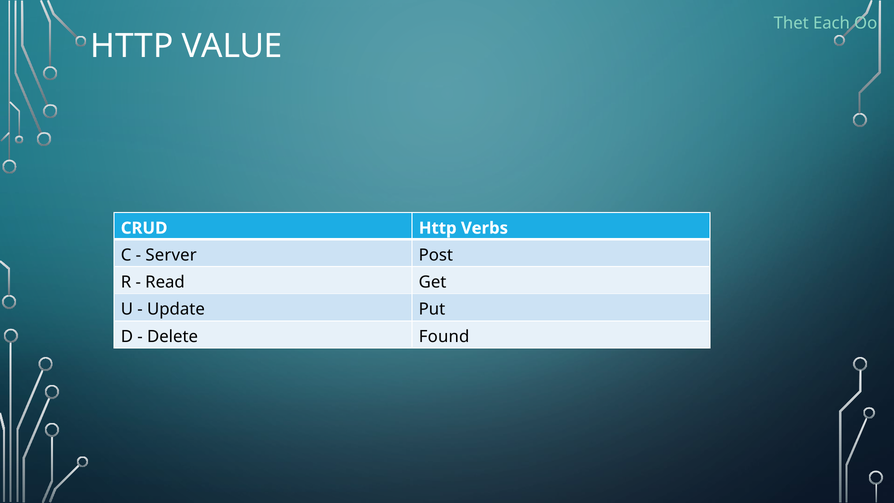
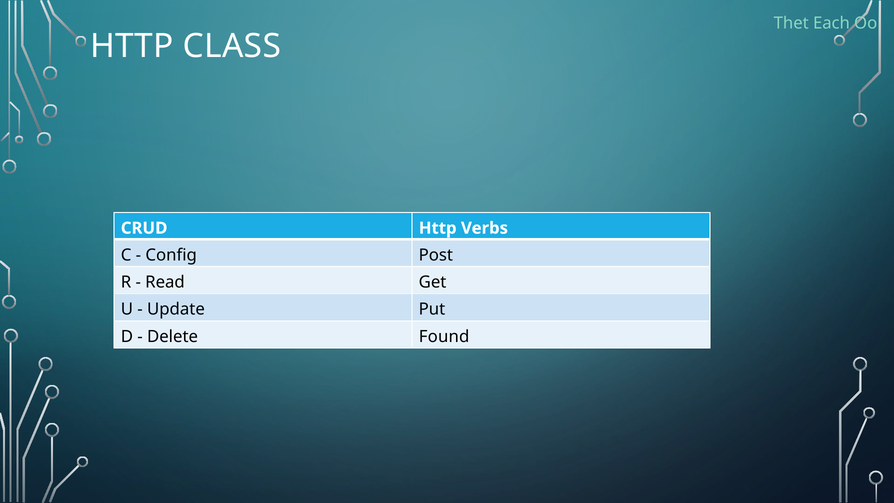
VALUE: VALUE -> CLASS (232, 46)
Server: Server -> Config (171, 255)
